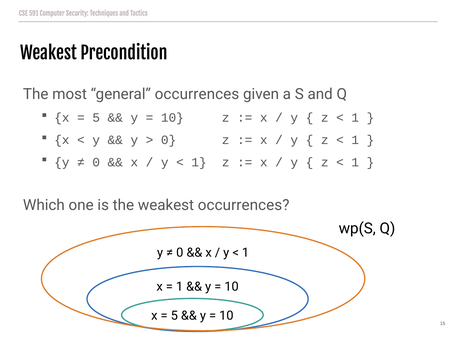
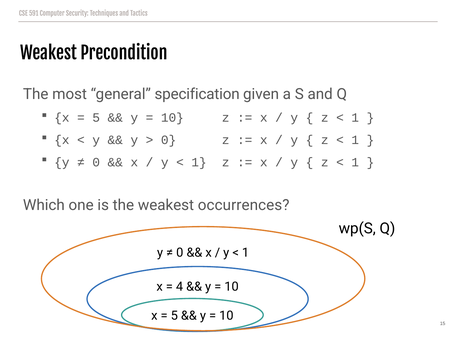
general occurrences: occurrences -> specification (197, 94)
1: 1 -> 4 (180, 287)
